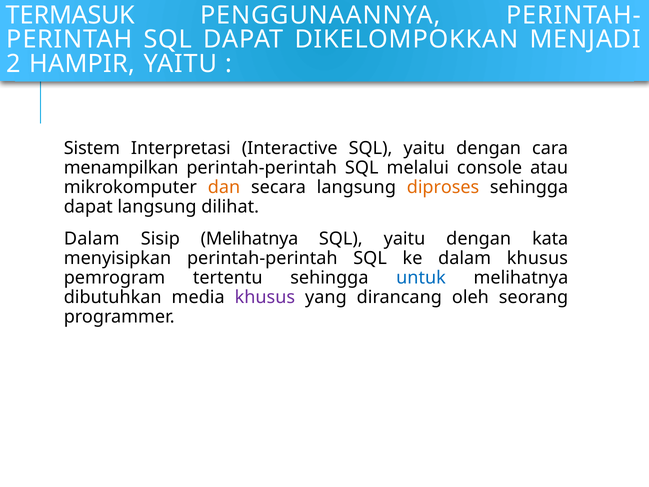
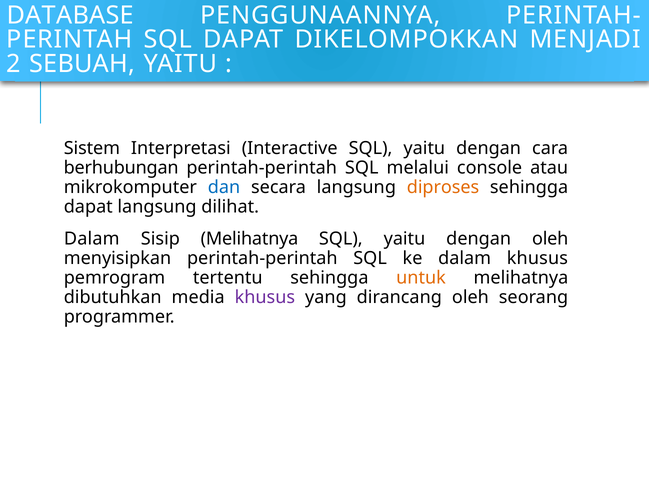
TERMASUK: TERMASUK -> DATABASE (70, 15)
HAMPIR: HAMPIR -> SEBUAH (82, 64)
menampilkan: menampilkan -> berhubungan (121, 168)
dan colour: orange -> blue (224, 187)
dengan kata: kata -> oleh (550, 239)
untuk colour: blue -> orange (421, 278)
